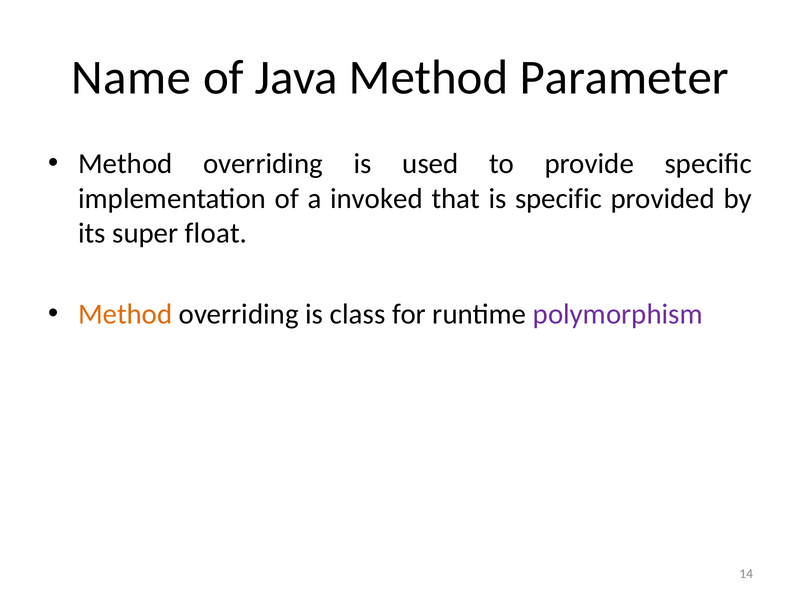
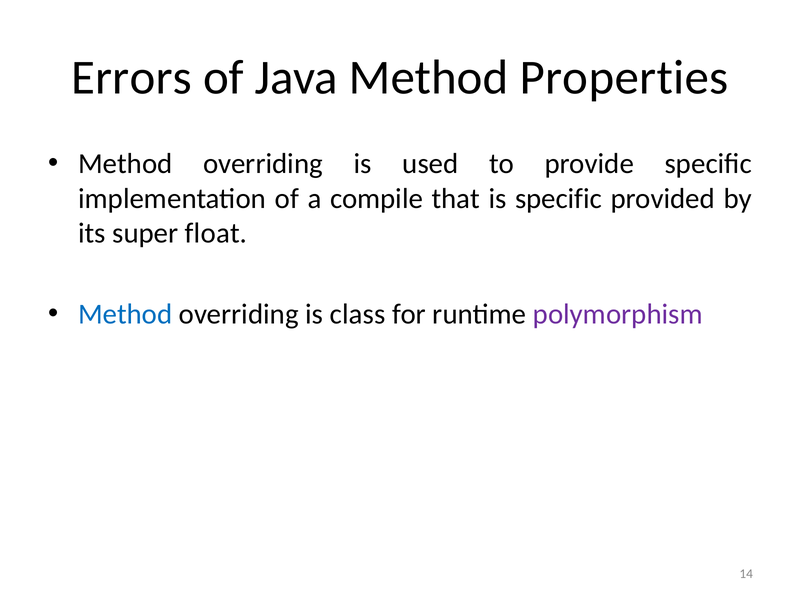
Name: Name -> Errors (132, 78)
Parameter: Parameter -> Properties (624, 78)
invoked: invoked -> compile (377, 198)
Method colour: orange -> blue (125, 314)
